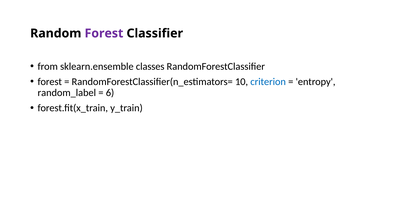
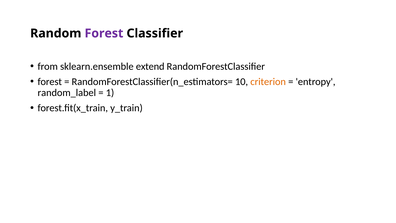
classes: classes -> extend (150, 66)
criterion colour: blue -> orange (268, 82)
6: 6 -> 1 (110, 93)
